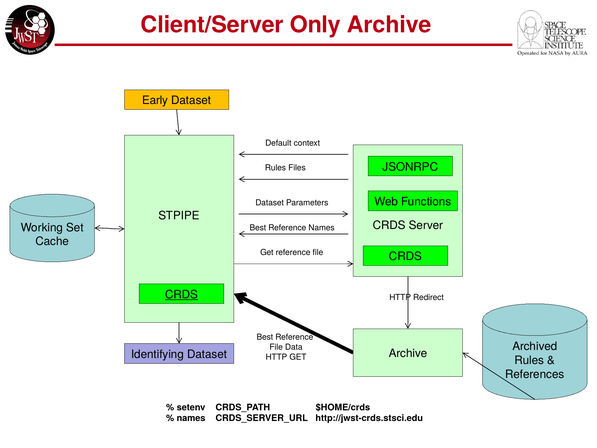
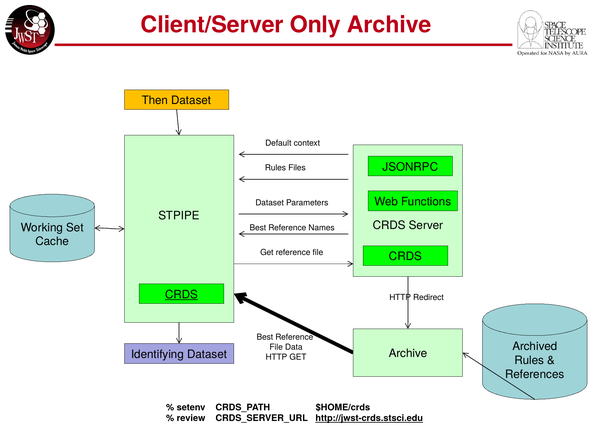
Early: Early -> Then (155, 100)
names: names -> review (191, 418)
http://jwst-crds.stsci.edu underline: none -> present (369, 418)
